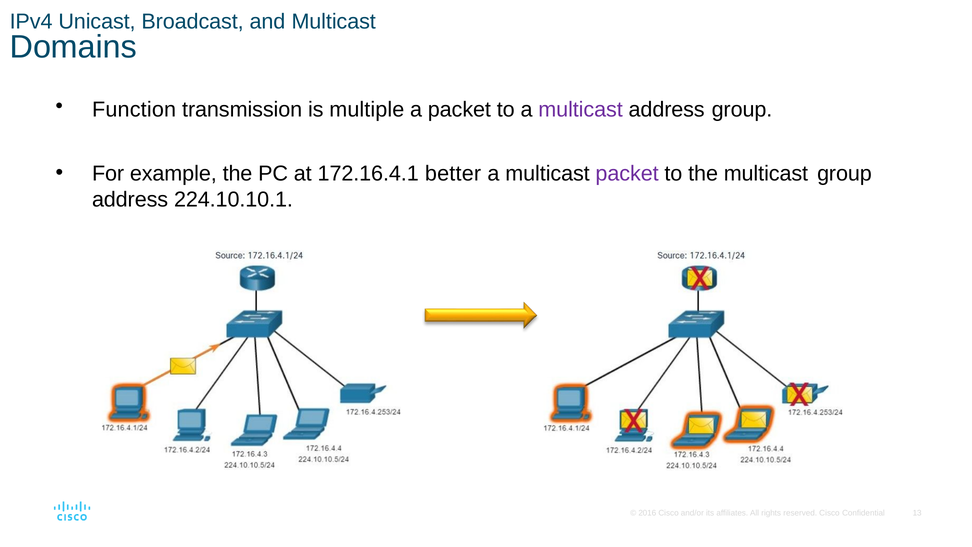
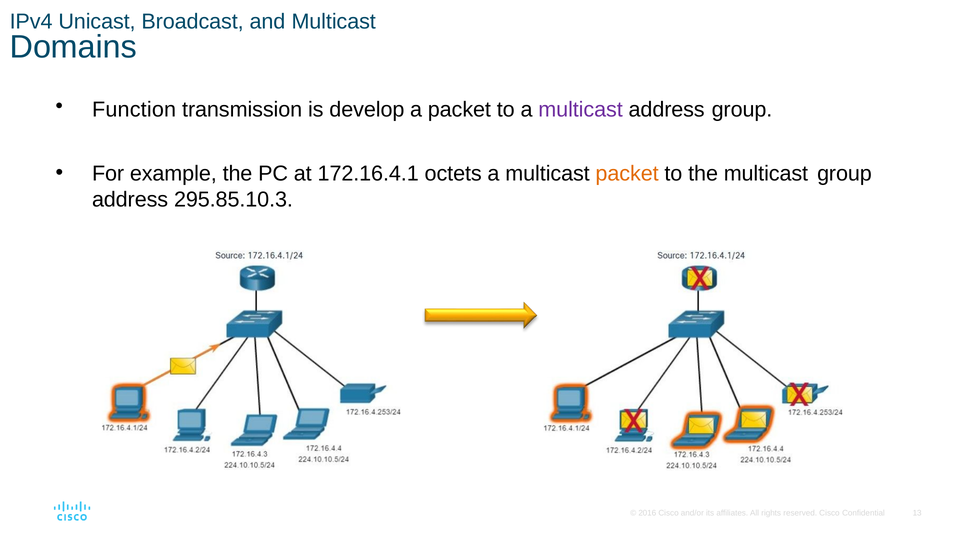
multiple: multiple -> develop (367, 110)
better: better -> octets (453, 173)
packet colour: purple -> orange (627, 173)
224.10.10.1: 224.10.10.1 -> 295.85.10.3 (233, 199)
